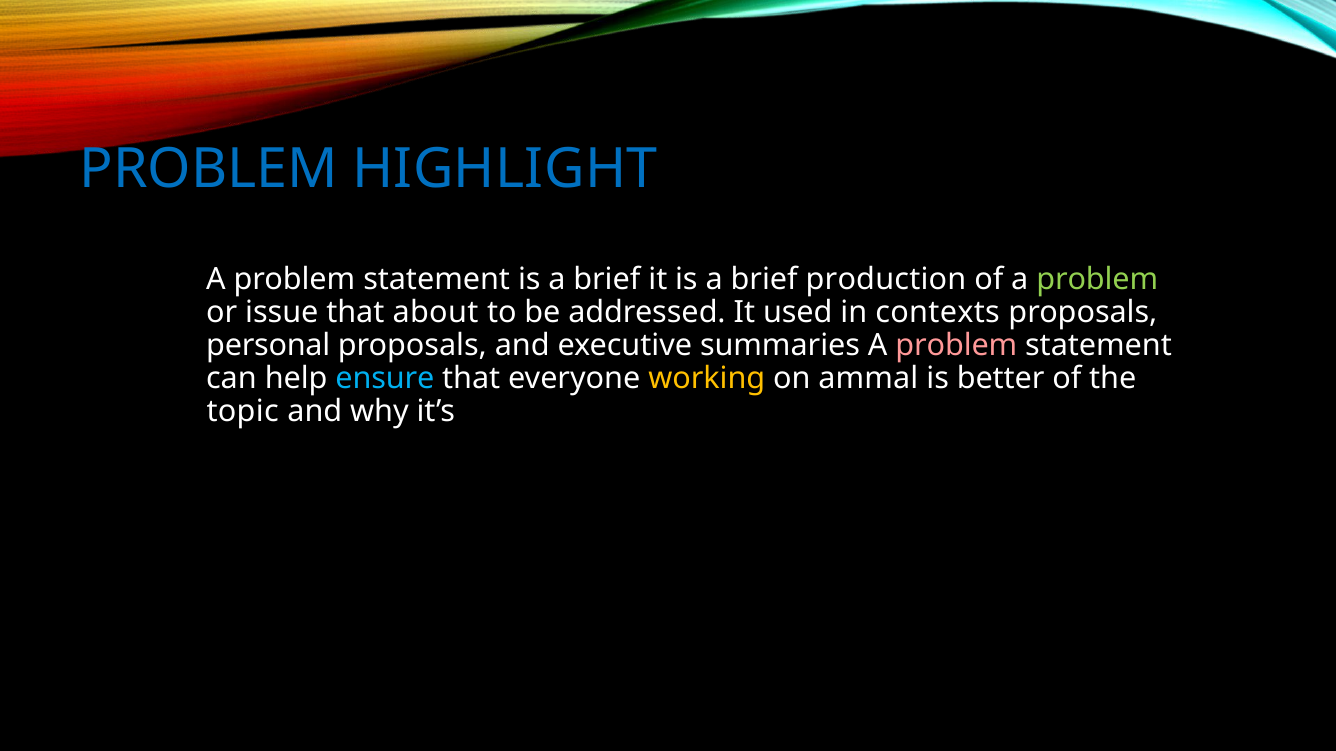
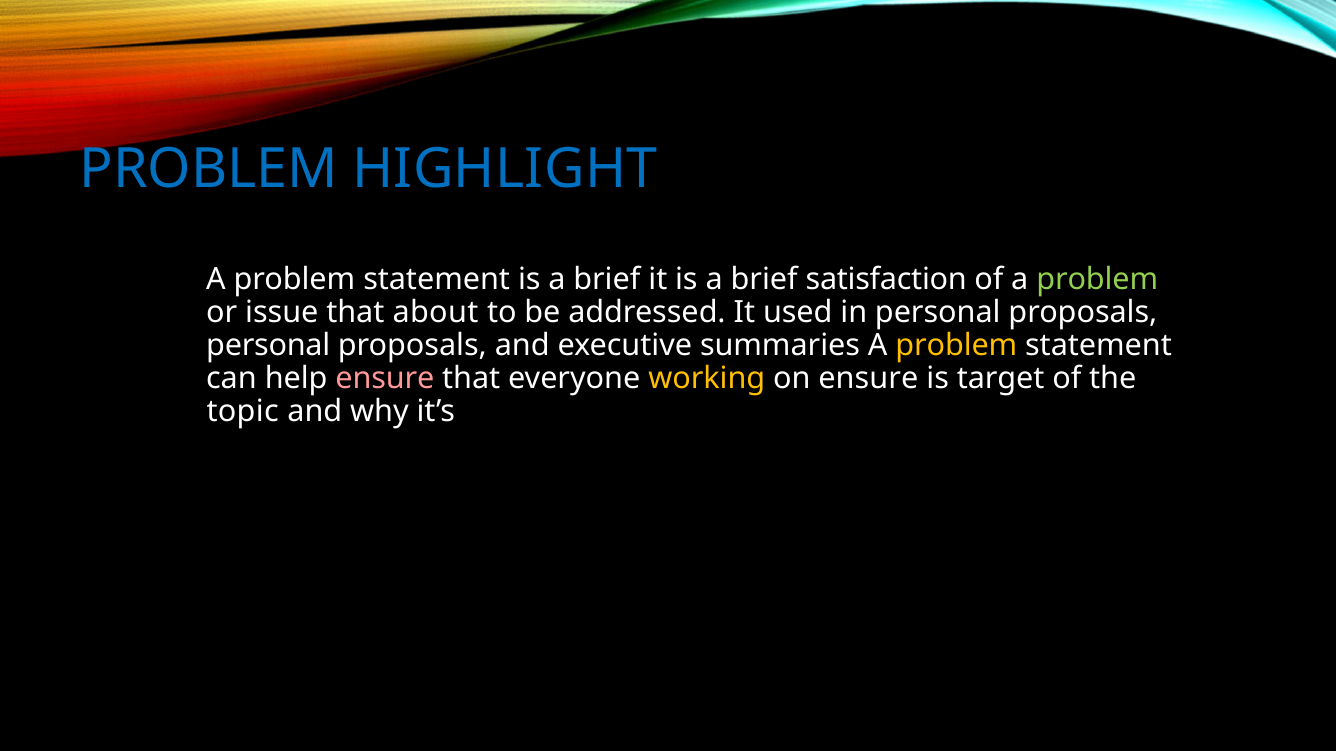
production: production -> satisfaction (886, 280)
in contexts: contexts -> personal (938, 313)
problem colour: pink -> yellow (956, 346)
ensure colour: light blue -> pink (385, 379)
on ammal: ammal -> ensure (868, 379)
better: better -> target (1001, 379)
